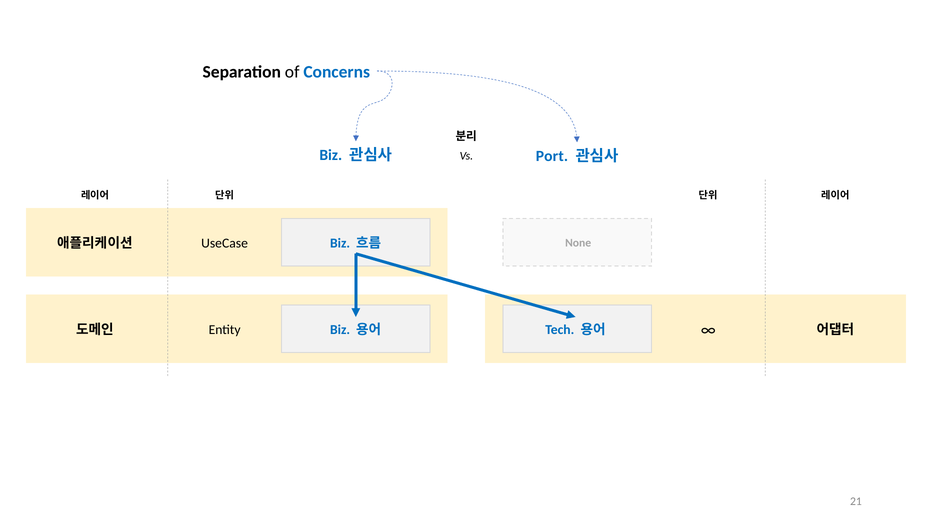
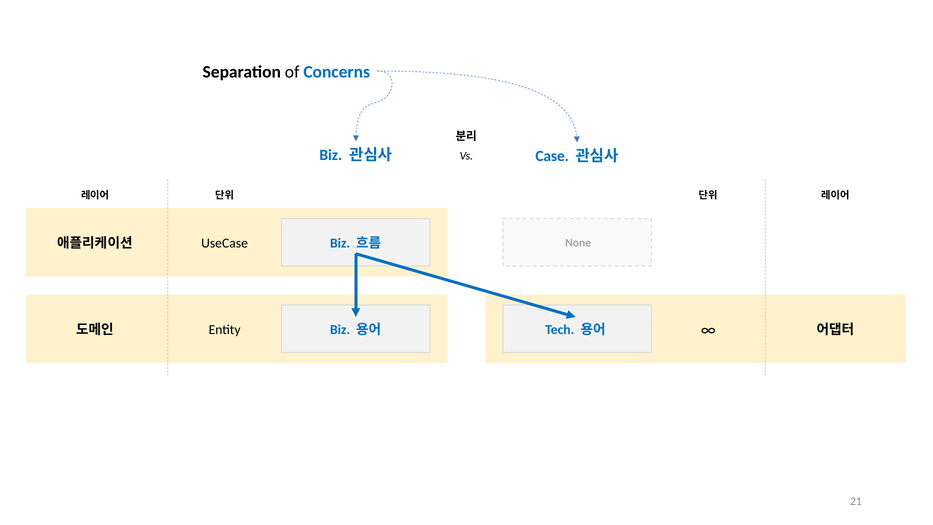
Port: Port -> Case (552, 156)
